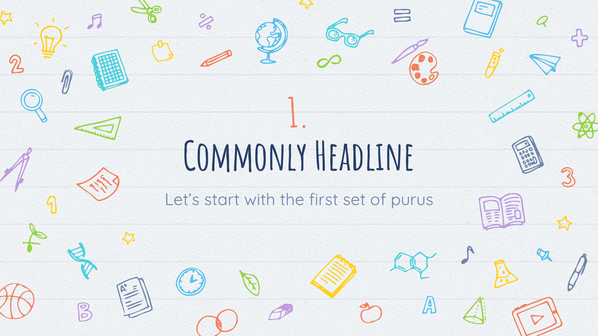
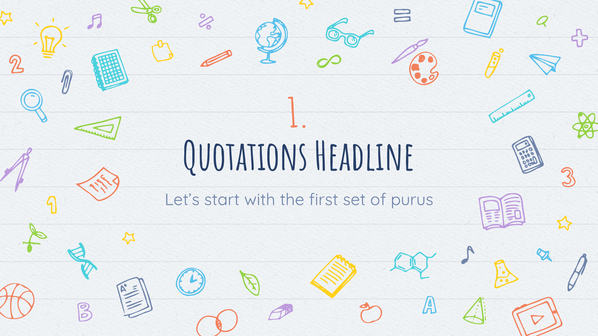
Commonly: Commonly -> Quotations (245, 158)
